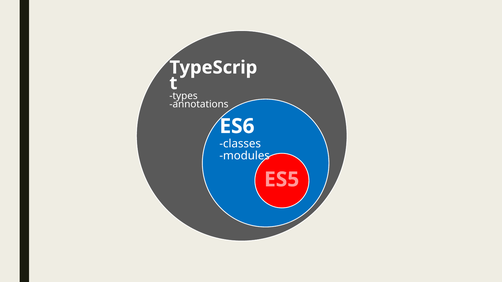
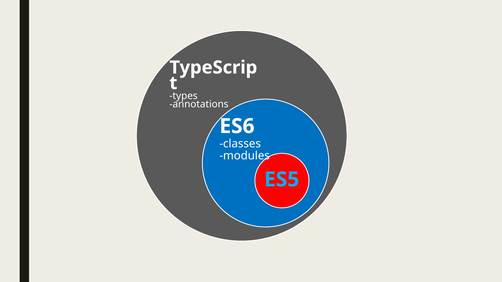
ES5 colour: pink -> light blue (282, 180)
